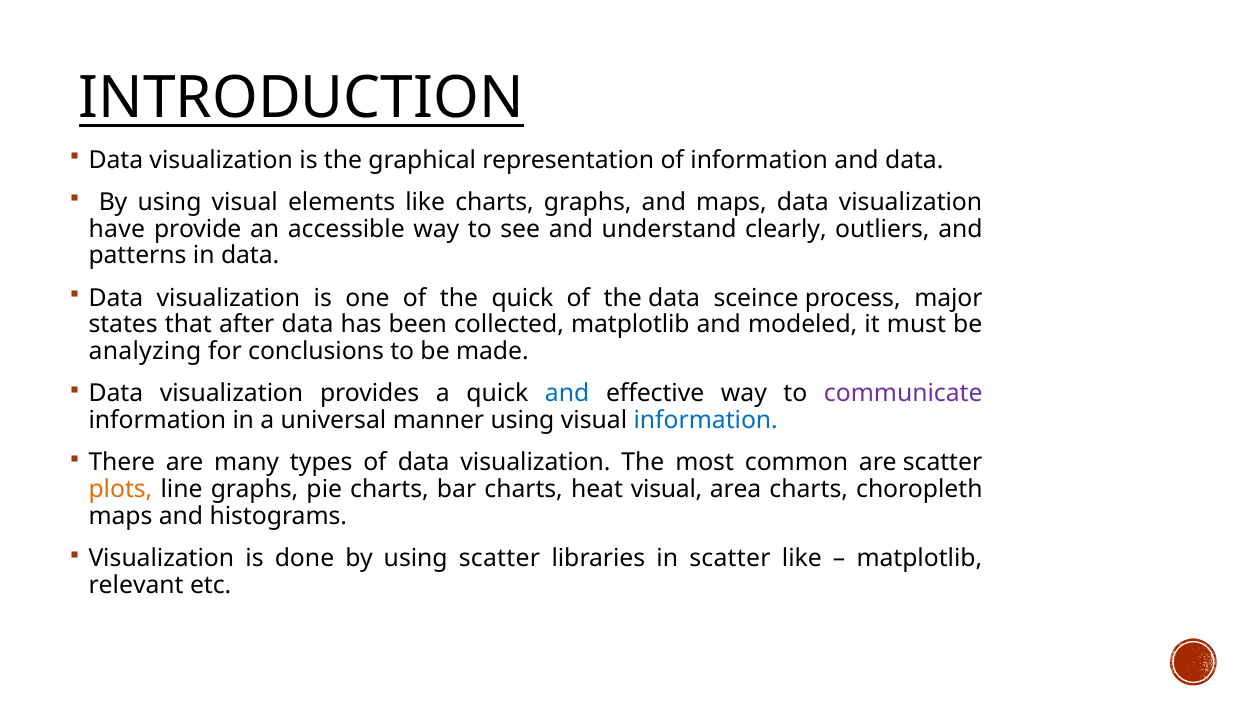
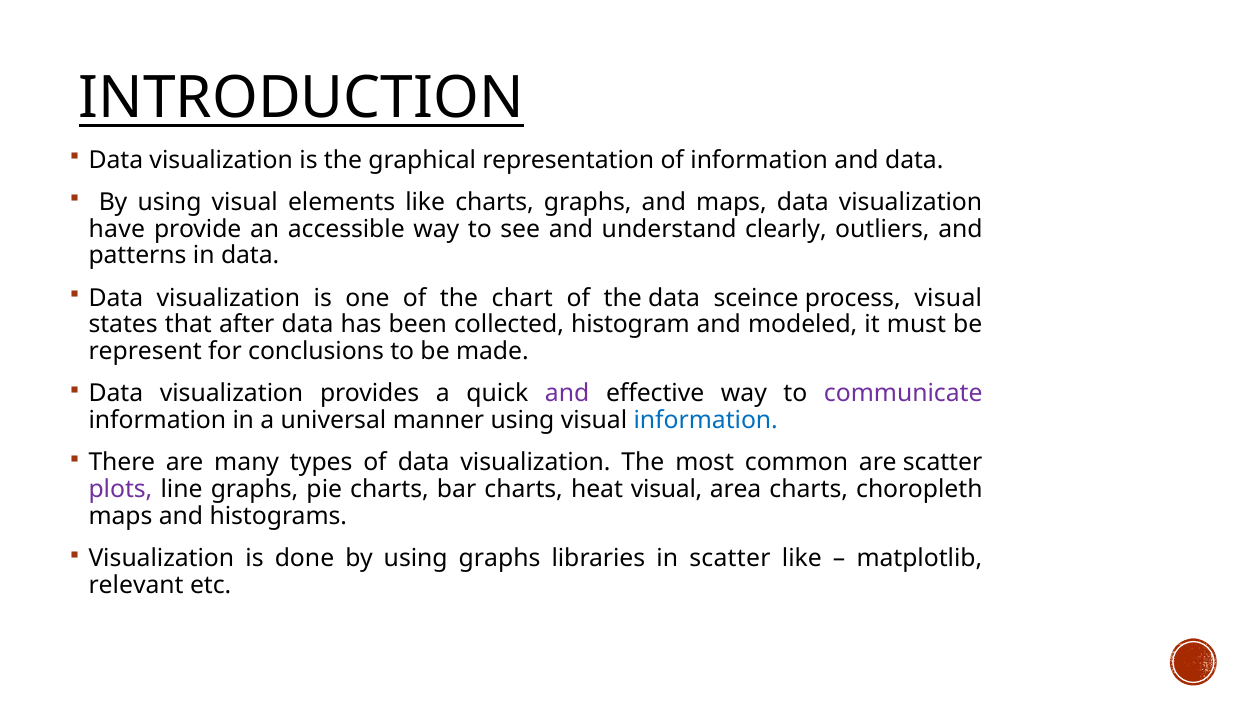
the quick: quick -> chart (522, 298)
process major: major -> visual (948, 298)
collected matplotlib: matplotlib -> histogram (630, 325)
analyzing: analyzing -> represent (145, 352)
and colour: blue -> purple (567, 394)
plots colour: orange -> purple (120, 490)
using scatter: scatter -> graphs (500, 559)
